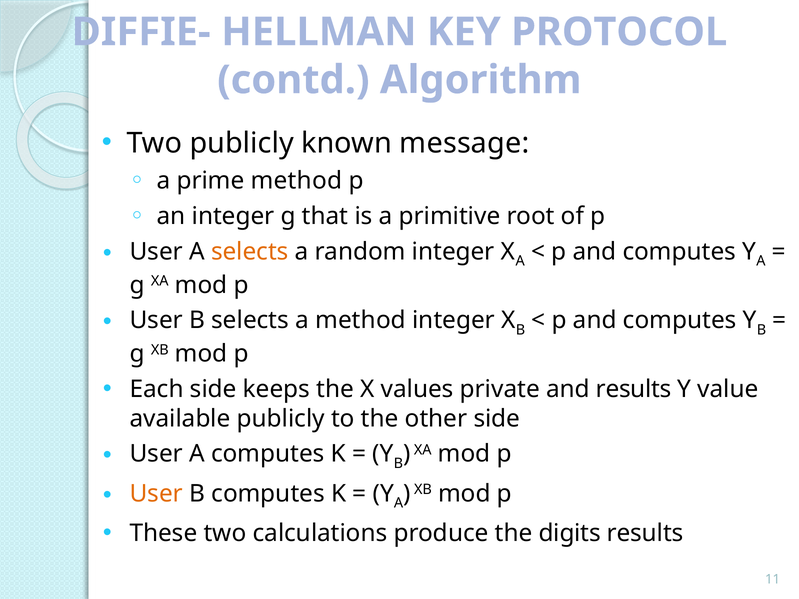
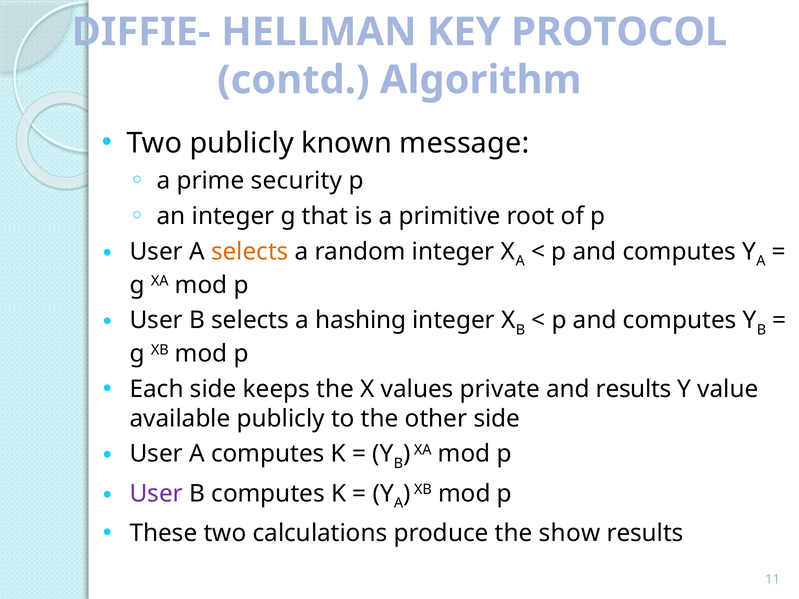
prime method: method -> security (297, 181)
a method: method -> hashing (361, 321)
User colour: orange -> purple (156, 494)
digits: digits -> show (569, 533)
